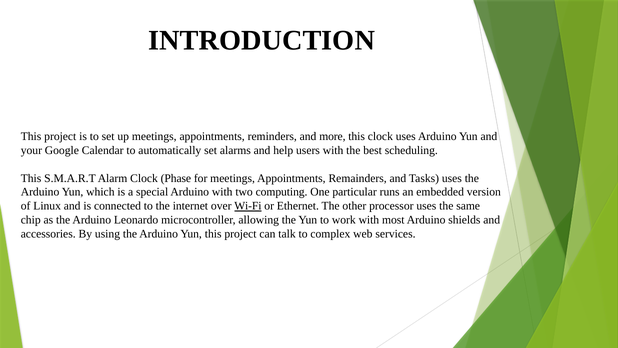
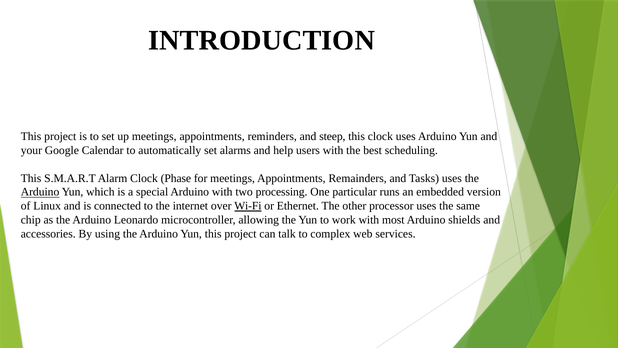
more: more -> steep (332, 136)
Arduino underline: none -> present (40, 192)
computing: computing -> processing (282, 192)
